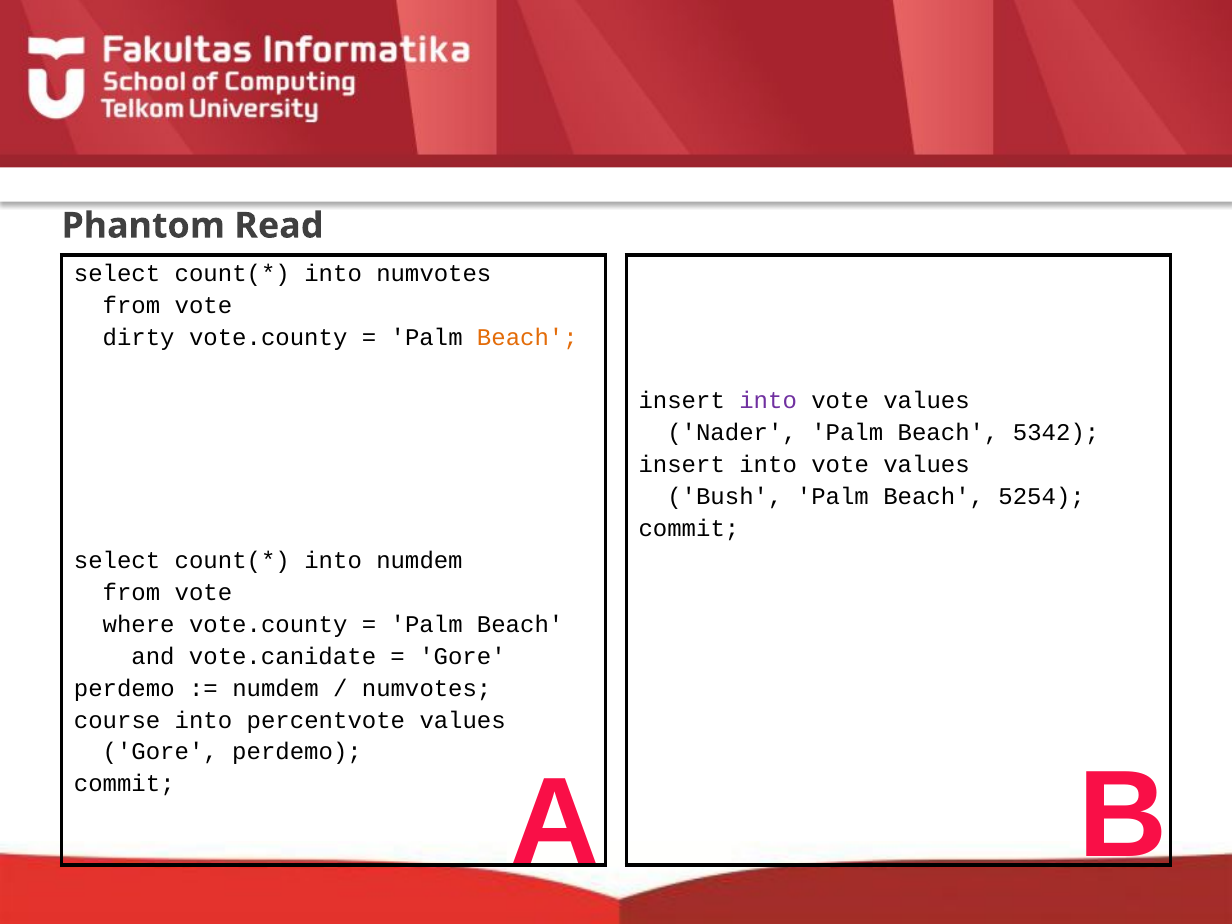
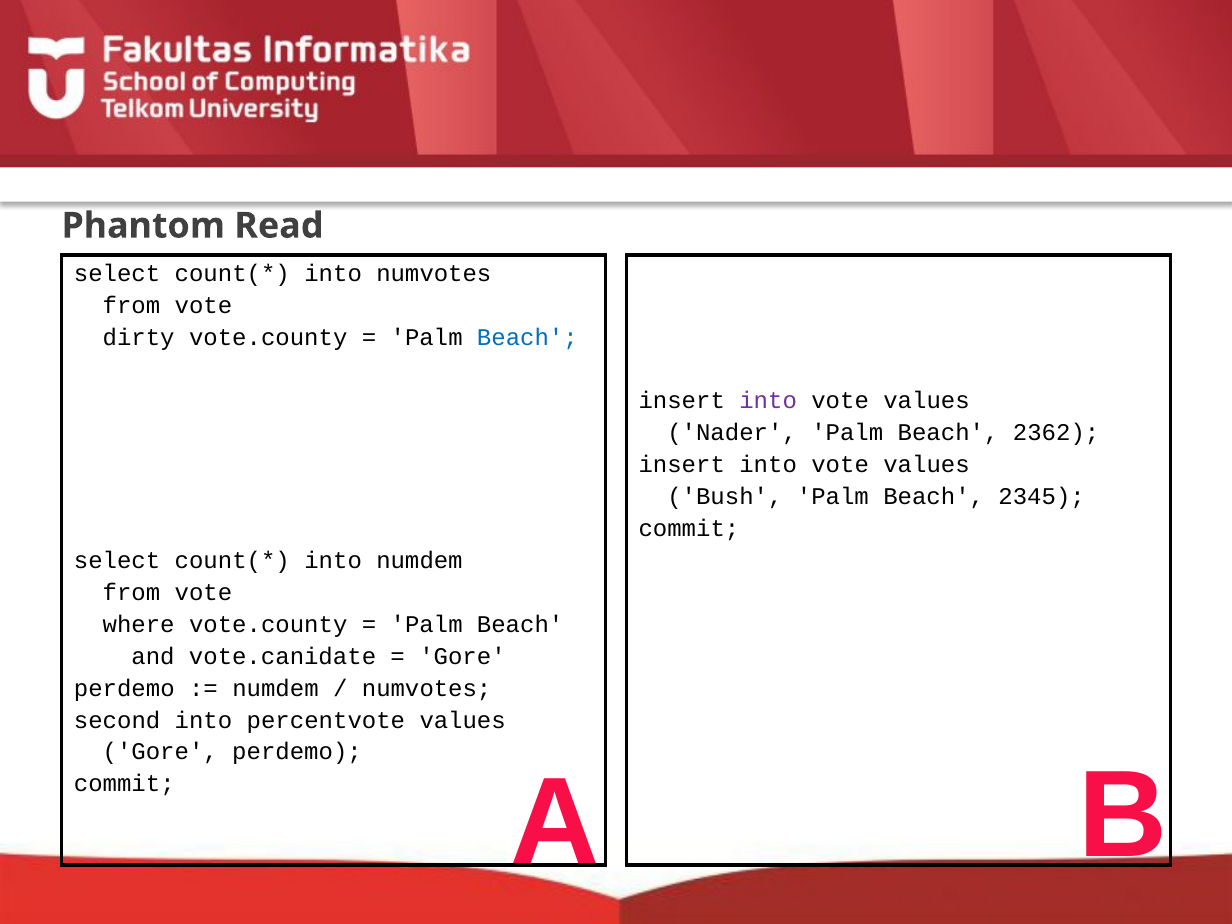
Beach colour: orange -> blue (527, 337)
5342: 5342 -> 2362 (1056, 433)
5254: 5254 -> 2345 (1042, 497)
course: course -> second (117, 720)
